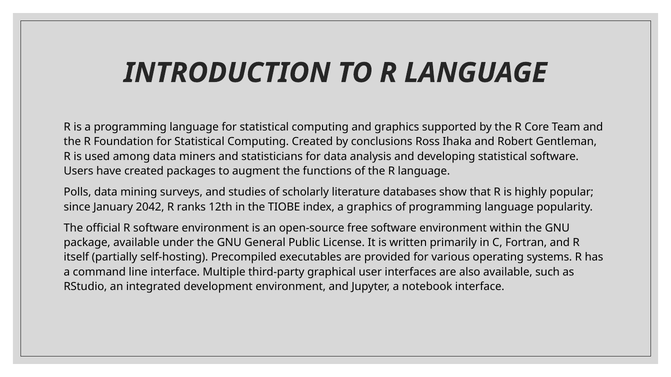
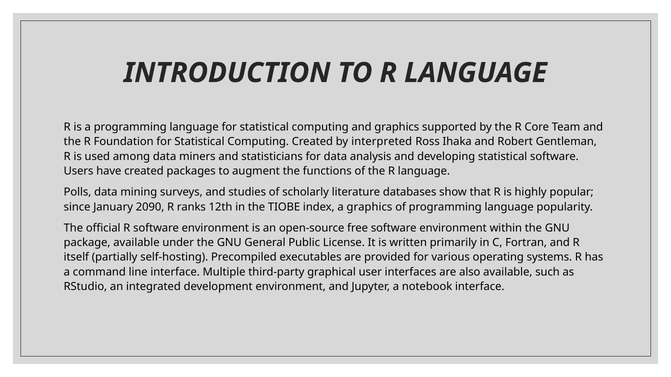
conclusions: conclusions -> interpreted (382, 142)
2042: 2042 -> 2090 (150, 207)
